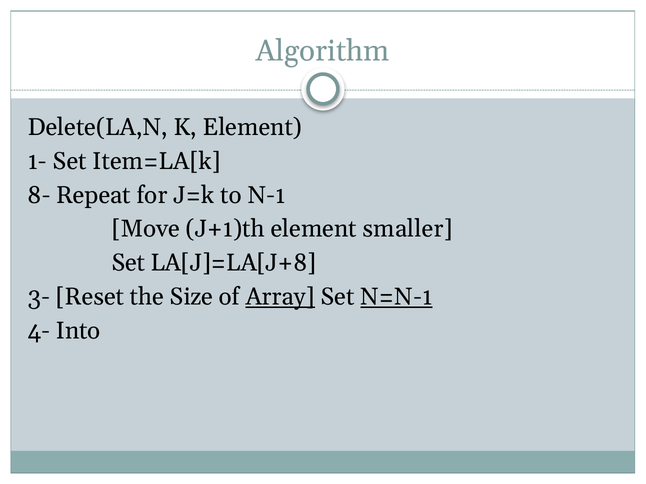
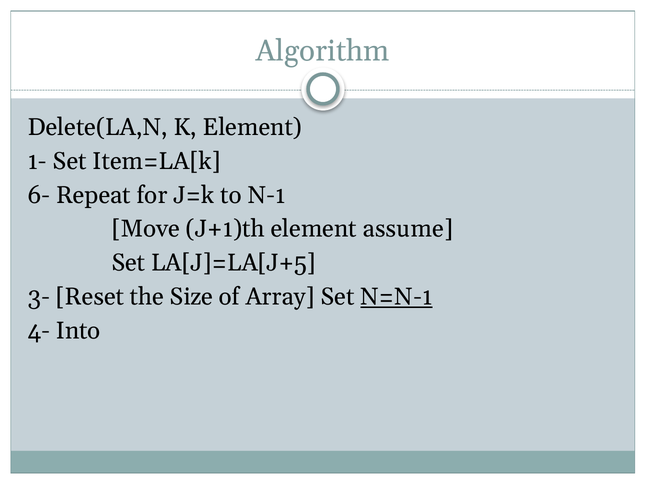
8-: 8- -> 6- (39, 195)
smaller: smaller -> assume (408, 229)
LA[J]=LA[J+8: LA[J]=LA[J+8 -> LA[J]=LA[J+5 (233, 263)
Array underline: present -> none (280, 297)
